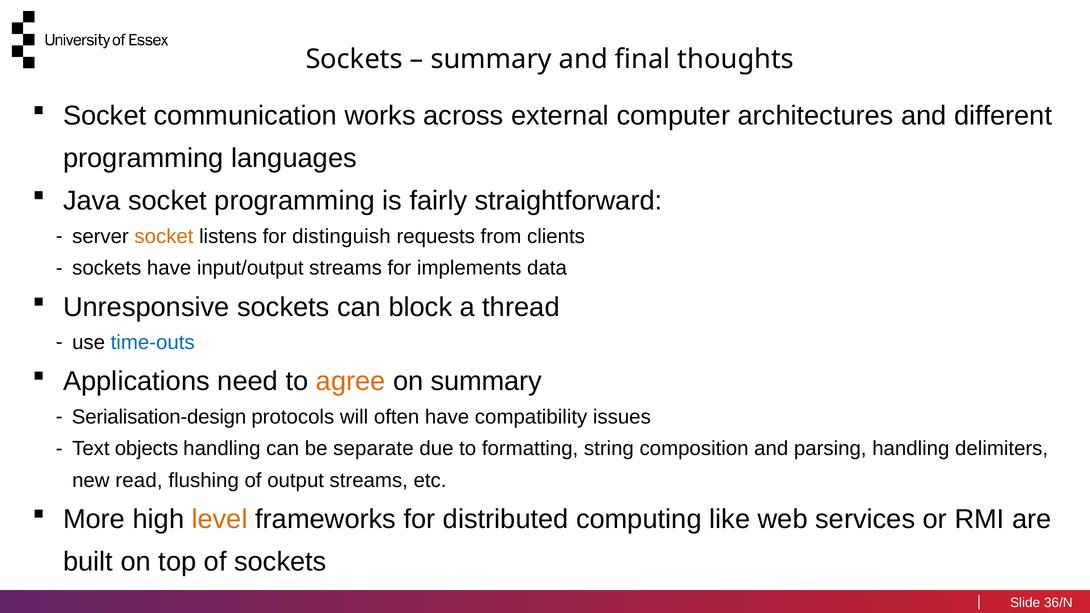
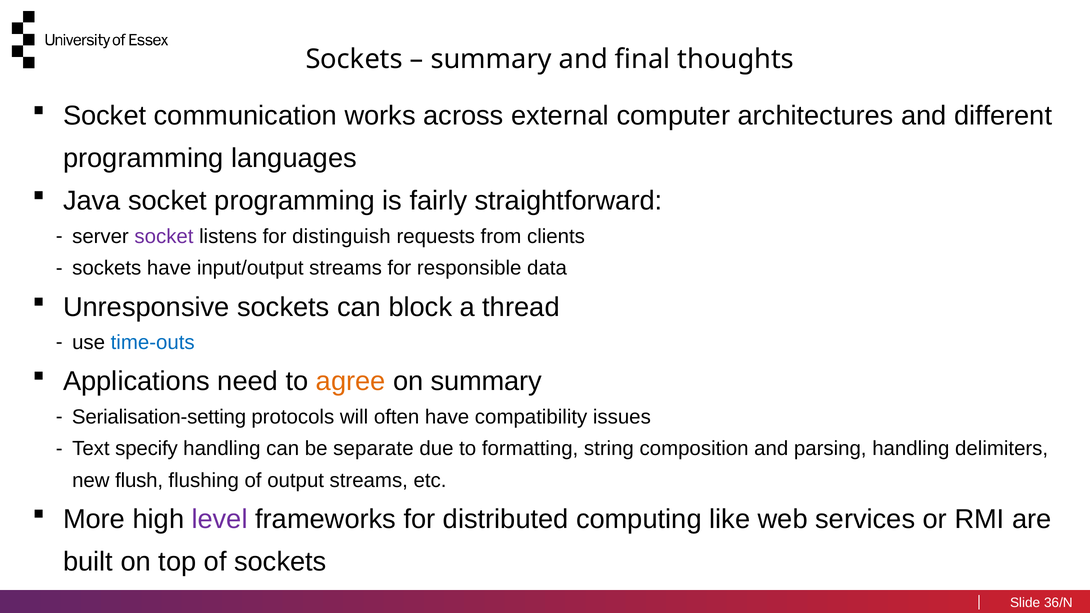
socket colour: orange -> purple (164, 236)
implements: implements -> responsible (469, 268)
Serialisation-design: Serialisation-design -> Serialisation-setting (159, 417)
objects: objects -> specify (147, 449)
read: read -> flush (139, 481)
level colour: orange -> purple (220, 520)
